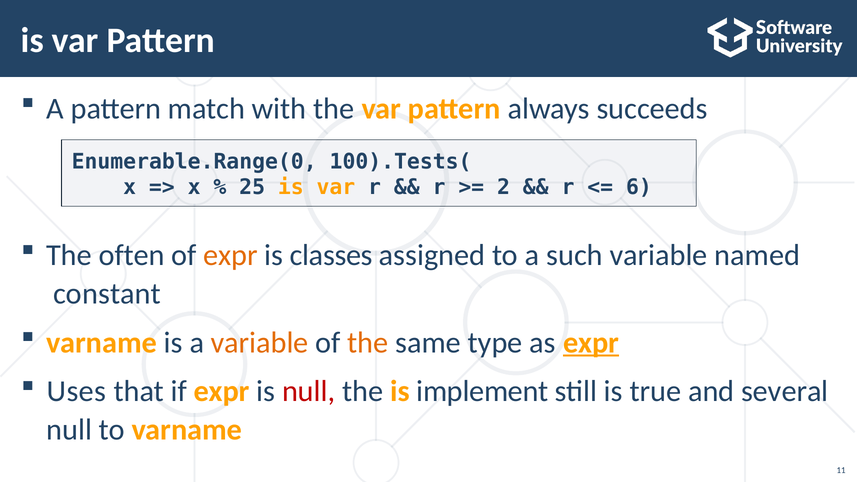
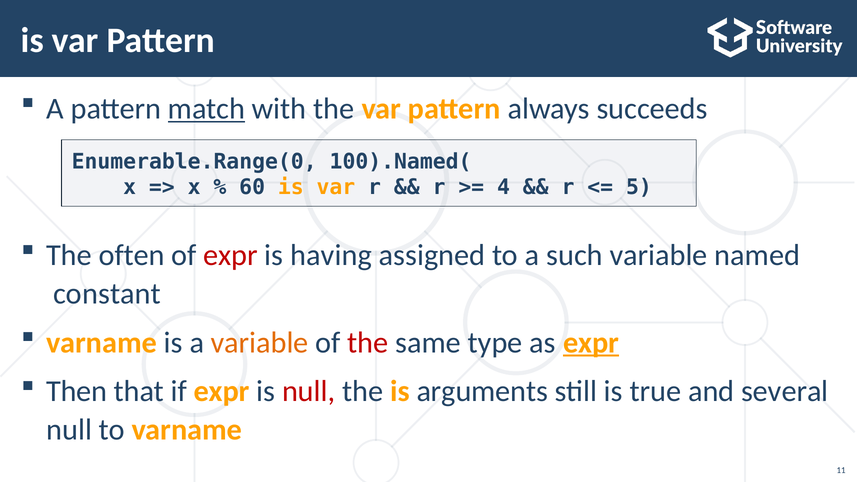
match underline: none -> present (206, 109)
100).Tests(: 100).Tests( -> 100).Named( (401, 162)
25: 25 -> 60 (252, 187)
2: 2 -> 4 (504, 187)
6: 6 -> 5 (639, 187)
expr colour: orange -> red (231, 255)
classes: classes -> having (331, 255)
the colour: orange -> red (368, 343)
Uses: Uses -> Then (77, 391)
implement: implement -> arguments (482, 391)
